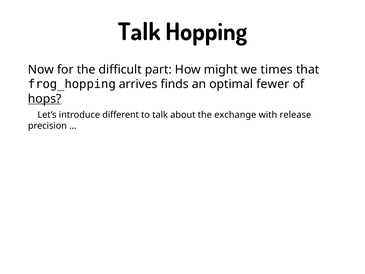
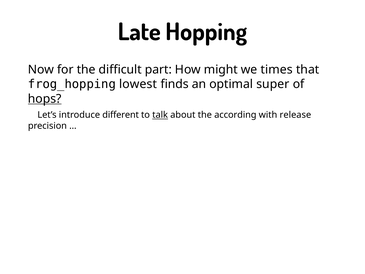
Talk: Talk -> Late (139, 32)
arrives: arrives -> lowest (138, 84)
fewer: fewer -> super (273, 84)
talk underline: none -> present (160, 115)
exchange: exchange -> according (235, 115)
